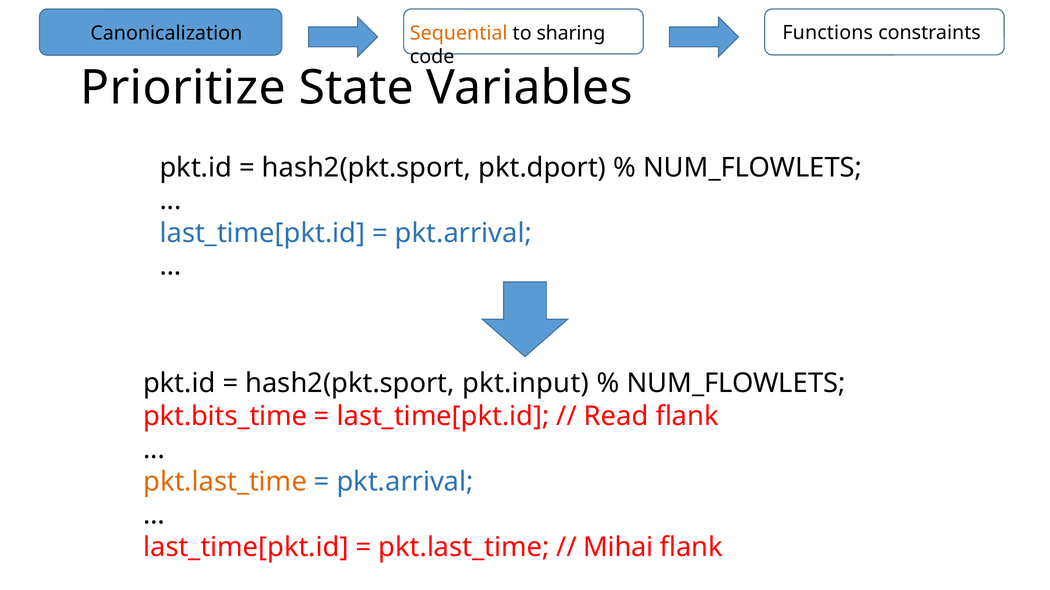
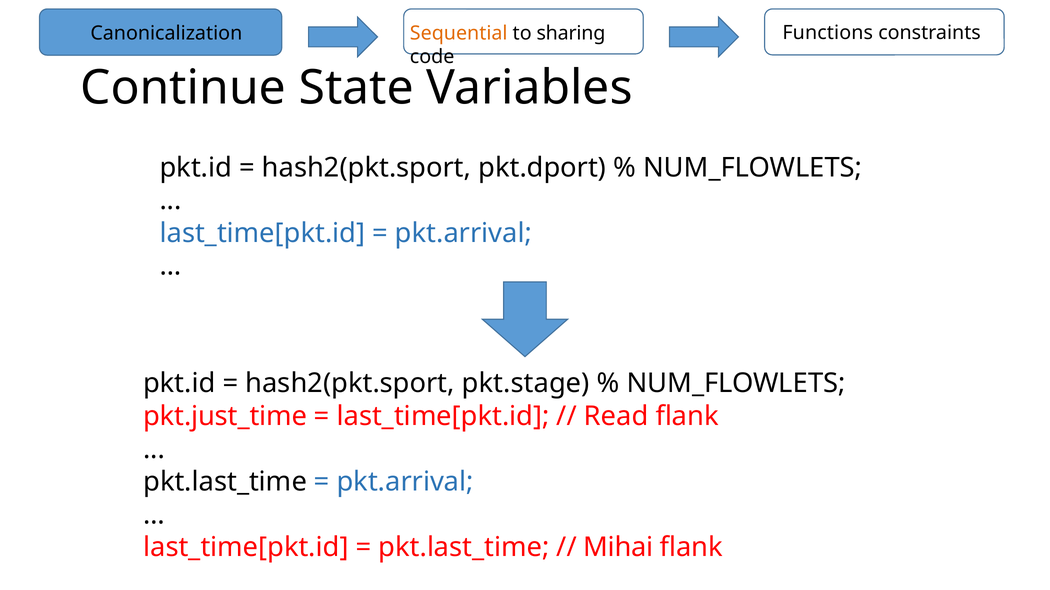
Prioritize: Prioritize -> Continue (183, 88)
pkt.input: pkt.input -> pkt.stage (526, 384)
pkt.bits_time: pkt.bits_time -> pkt.just_time (225, 417)
pkt.last_time colour: orange -> black (225, 482)
